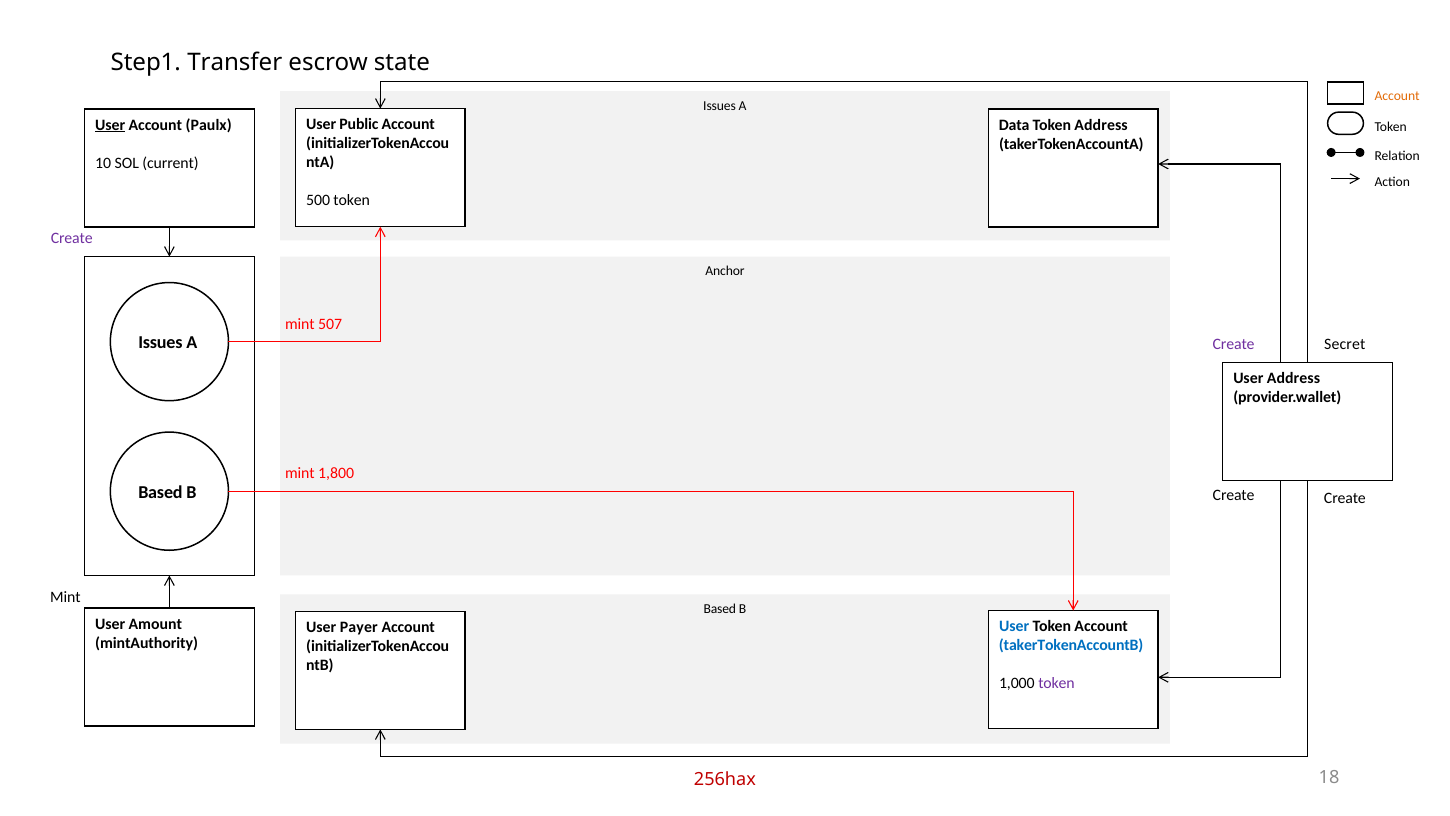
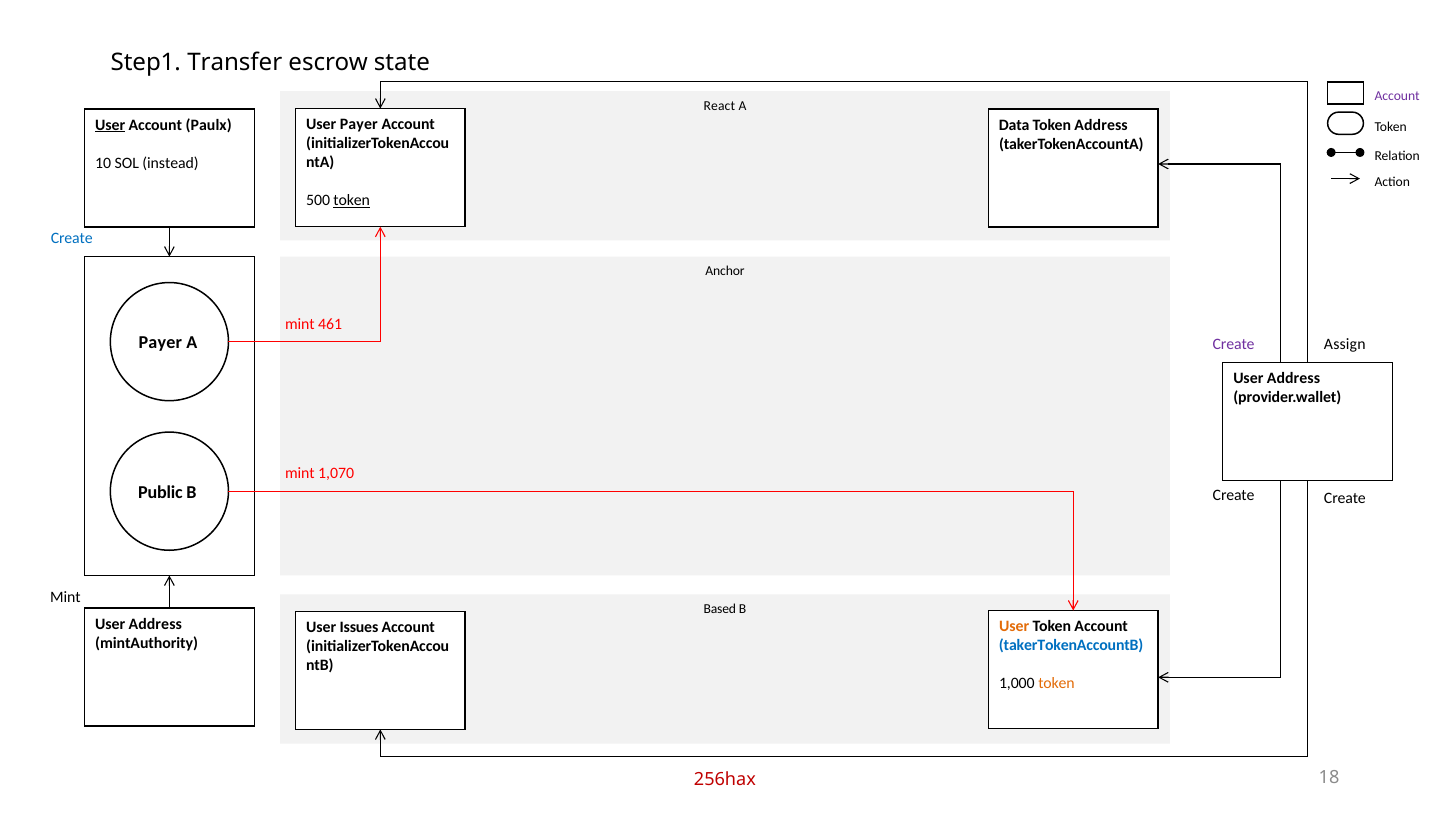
Account colour: orange -> purple (1397, 96)
Issues: Issues -> React (719, 106)
User Public: Public -> Payer (359, 125)
current: current -> instead (171, 163)
token underline: none -> present (352, 201)
Create colour: purple -> blue (72, 238)
507: 507 -> 461 (330, 324)
Issues: Issues -> Payer (160, 343)
Secret: Secret -> Assign (1345, 344)
1,800: 1,800 -> 1,070 (336, 473)
Based: Based -> Public (160, 492)
Amount: Amount -> Address (155, 624)
User colour: blue -> orange (1014, 626)
Payer: Payer -> Issues (359, 627)
token colour: purple -> orange (1056, 683)
